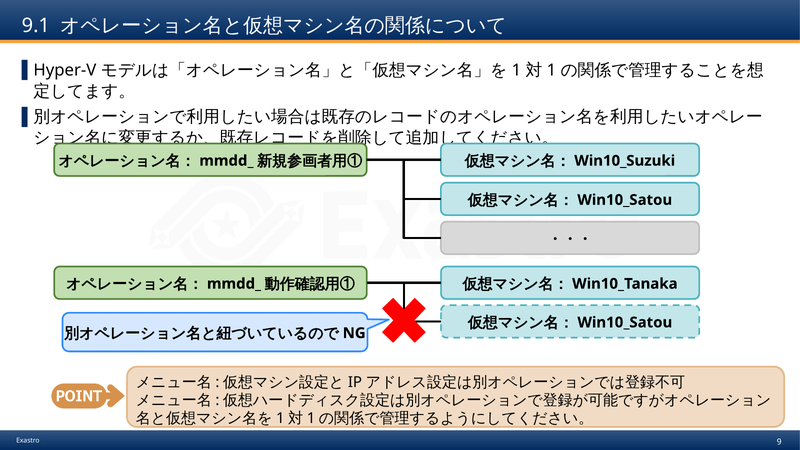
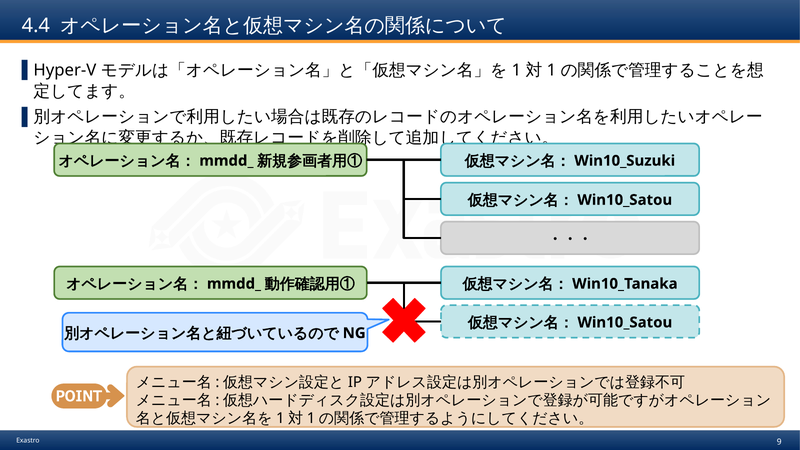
9.1: 9.1 -> 4.4 (36, 25)
